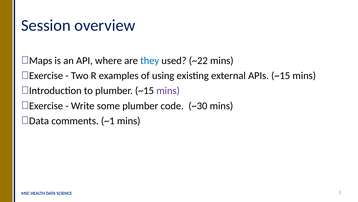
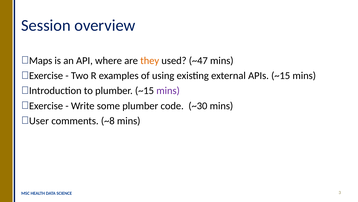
they colour: blue -> orange (150, 61)
~22: ~22 -> ~47 (198, 61)
Data: Data -> User (39, 120)
~1: ~1 -> ~8 (108, 120)
